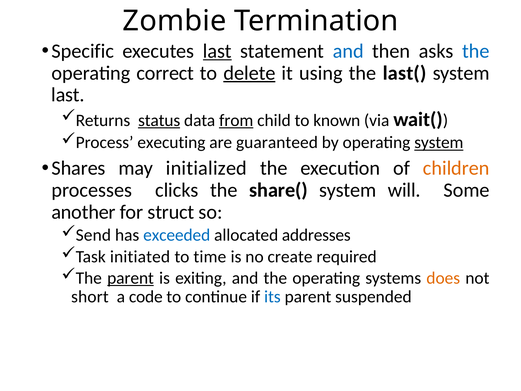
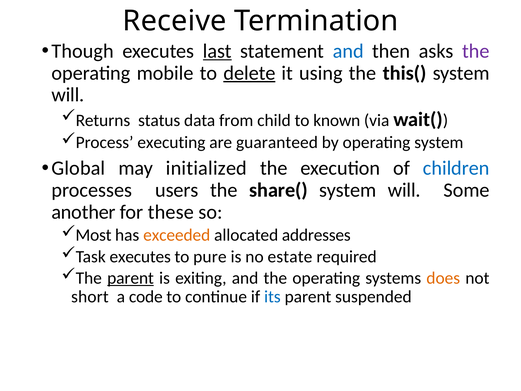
Zombie: Zombie -> Receive (175, 21)
Specific: Specific -> Though (83, 51)
the colour: blue -> purple (476, 51)
correct: correct -> mobile (165, 73)
last(: last( -> this( (405, 73)
last: last -> will (68, 95)
status underline: present -> none (159, 120)
from underline: present -> none (236, 120)
system underline: present -> none (439, 142)
Shares: Shares -> Global (78, 168)
children colour: orange -> blue (456, 168)
clicks: clicks -> users (177, 190)
struct: struct -> these (171, 212)
Send: Send -> Most (93, 235)
exceeded colour: blue -> orange (177, 235)
Task initiated: initiated -> executes (140, 256)
time: time -> pure (210, 256)
create: create -> estate (290, 256)
